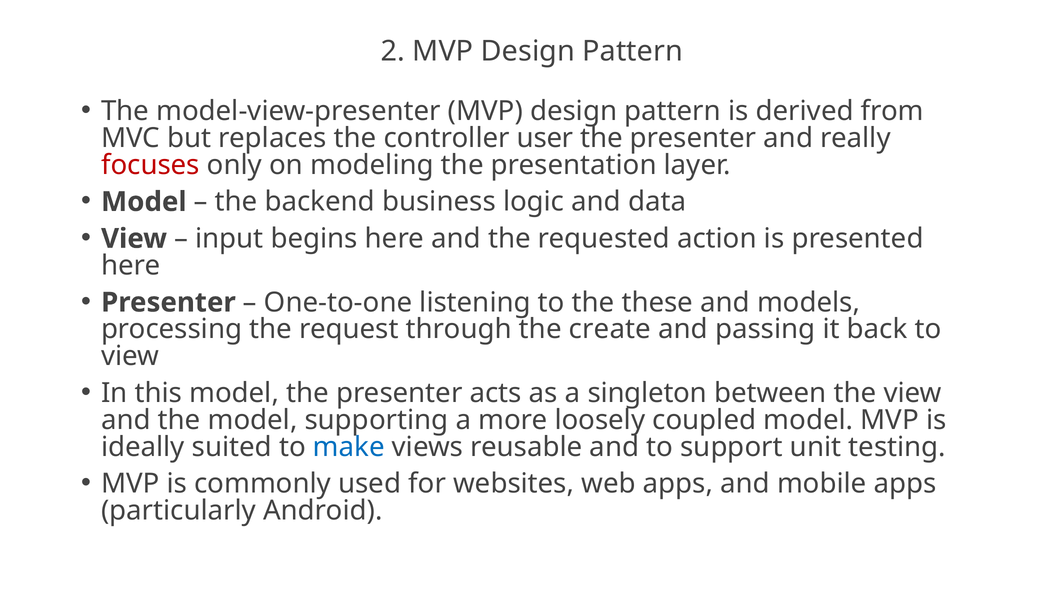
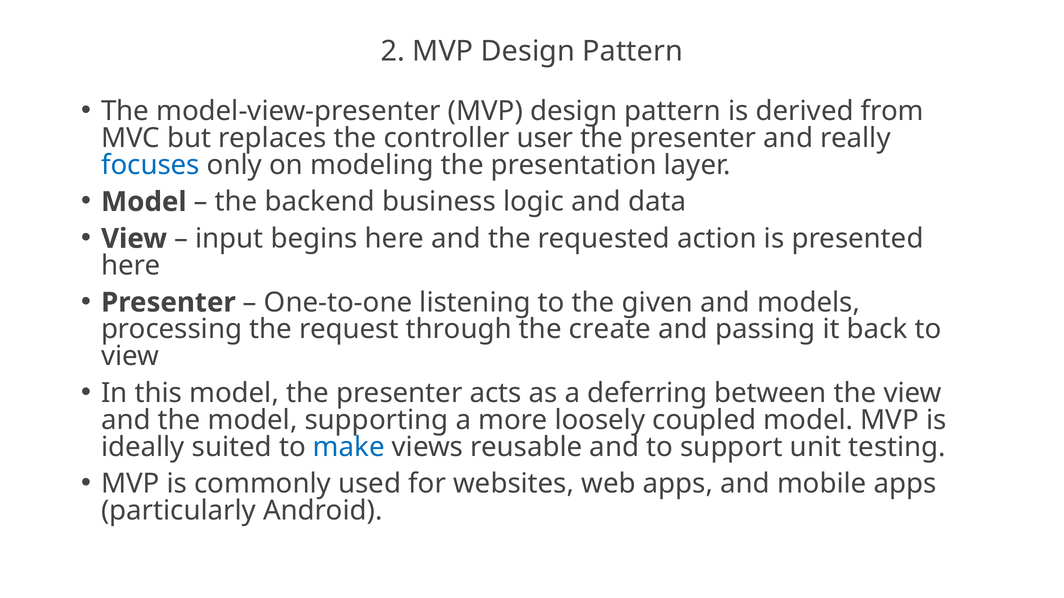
focuses colour: red -> blue (150, 165)
these: these -> given (657, 303)
singleton: singleton -> deferring (647, 393)
